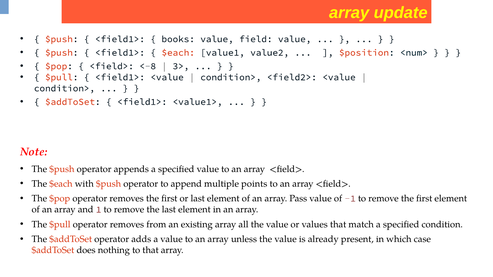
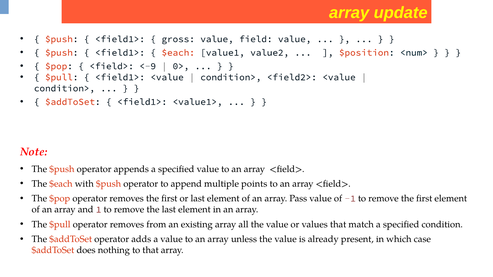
books: books -> gross (178, 39)
<-8: <-8 -> <-9 (148, 66)
3>: 3> -> 0> (181, 66)
